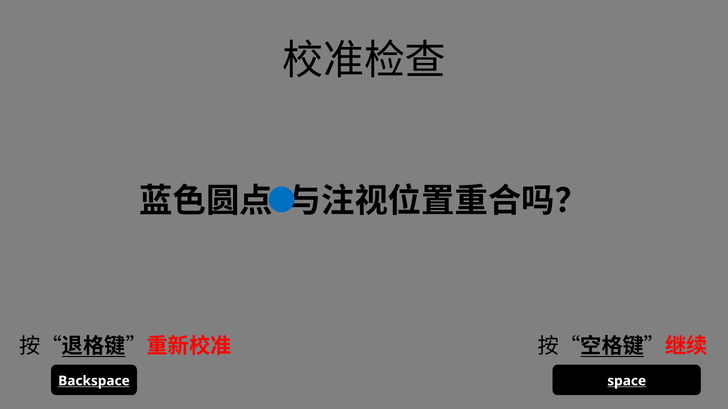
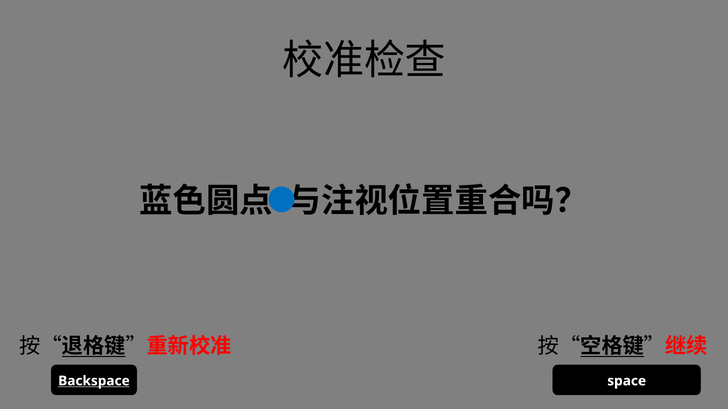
space underline: present -> none (627, 381)
